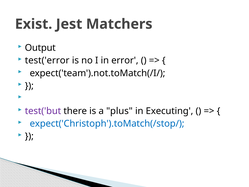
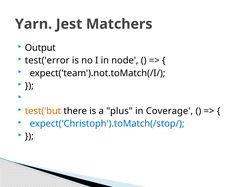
Exist: Exist -> Yarn (34, 24)
error: error -> node (125, 60)
test('but colour: purple -> orange (43, 111)
Executing: Executing -> Coverage (169, 111)
